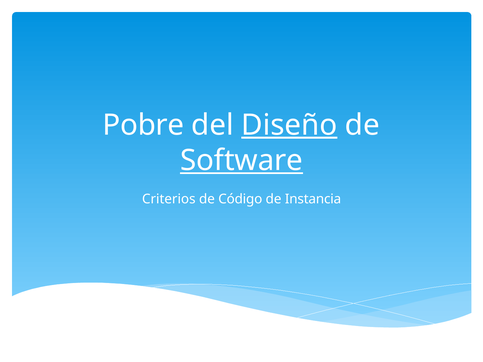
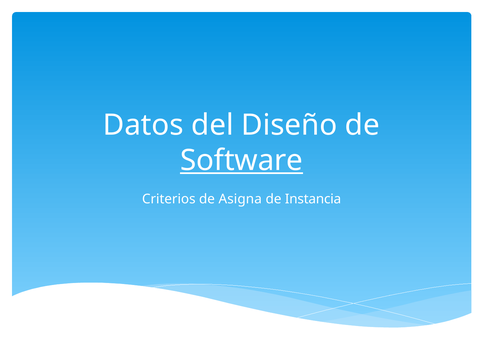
Pobre: Pobre -> Datos (143, 125)
Diseño underline: present -> none (289, 125)
Código: Código -> Asigna (240, 199)
